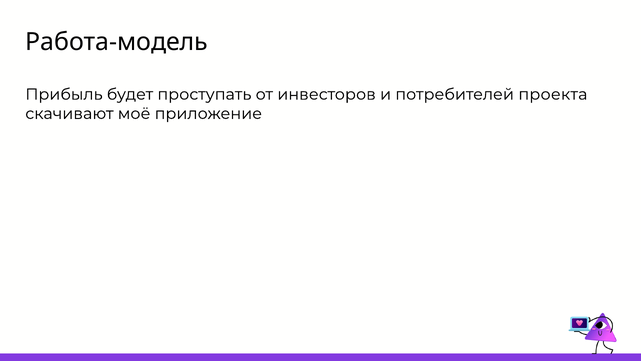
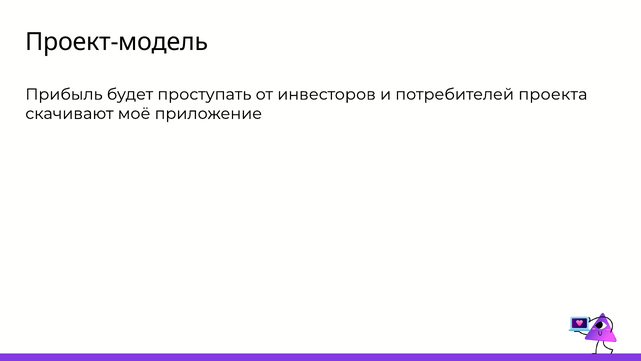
Работа-модель: Работа-модель -> Проект-модель (117, 42)
